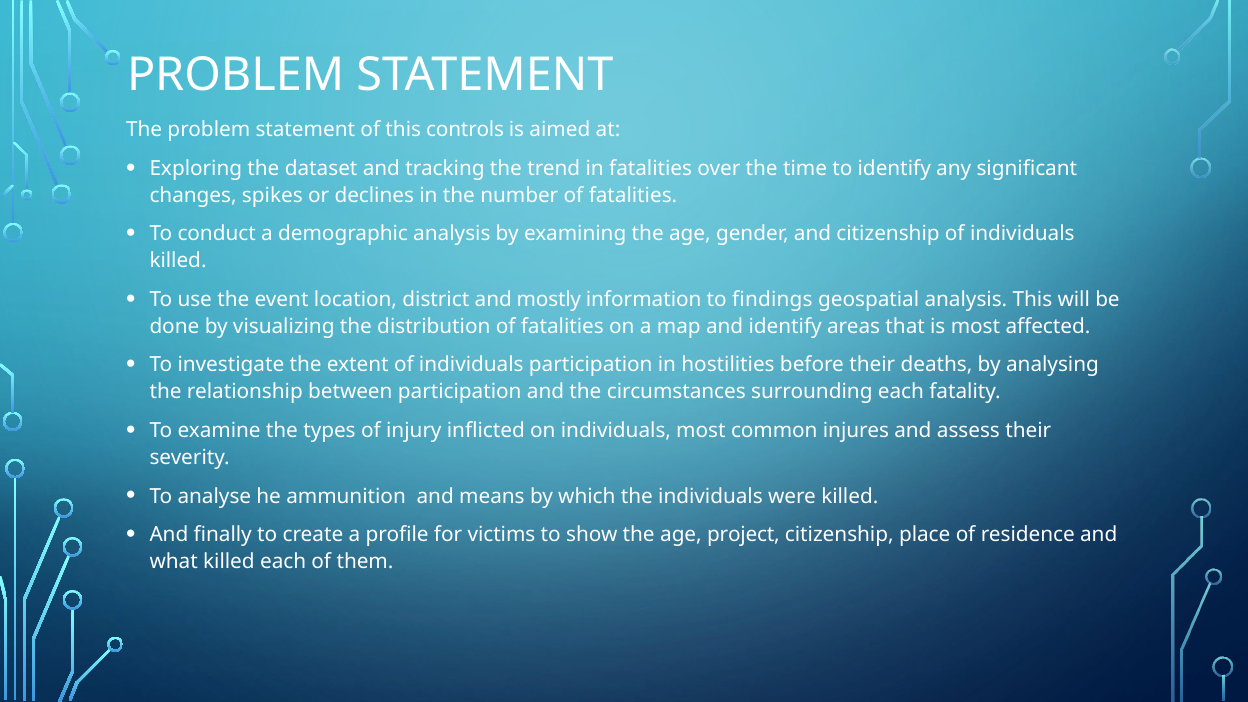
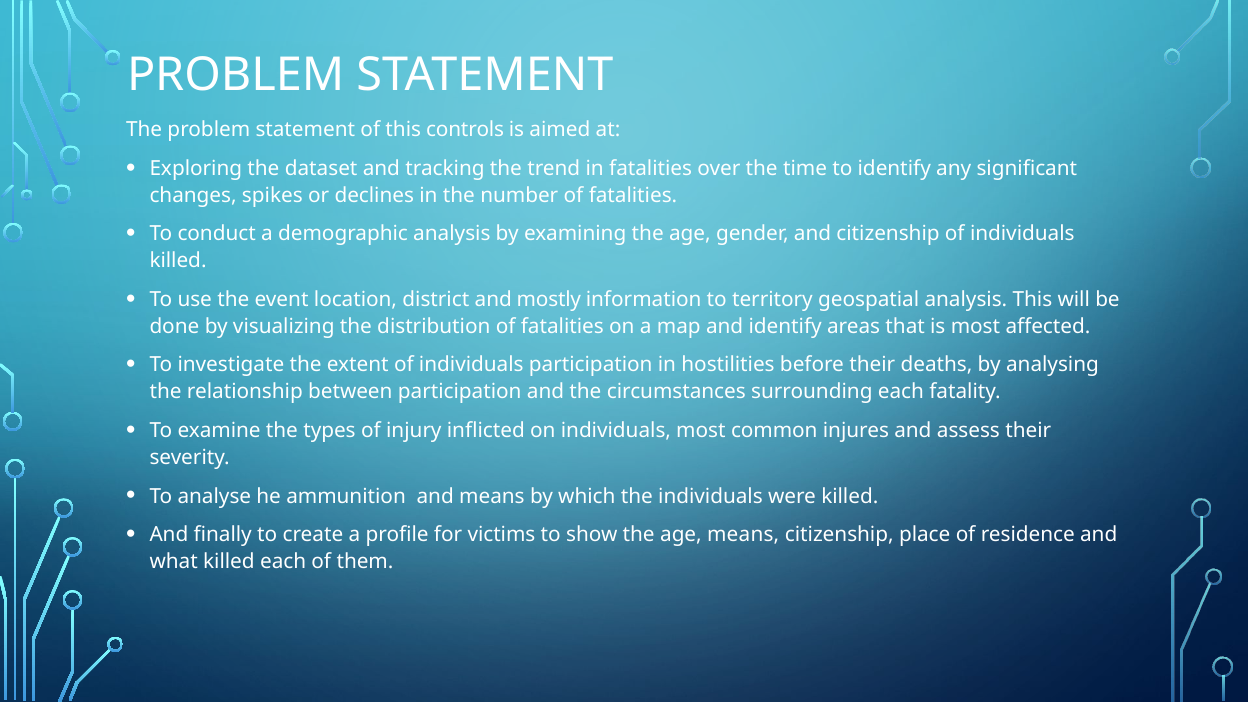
findings: findings -> territory (772, 300)
age project: project -> means (743, 535)
